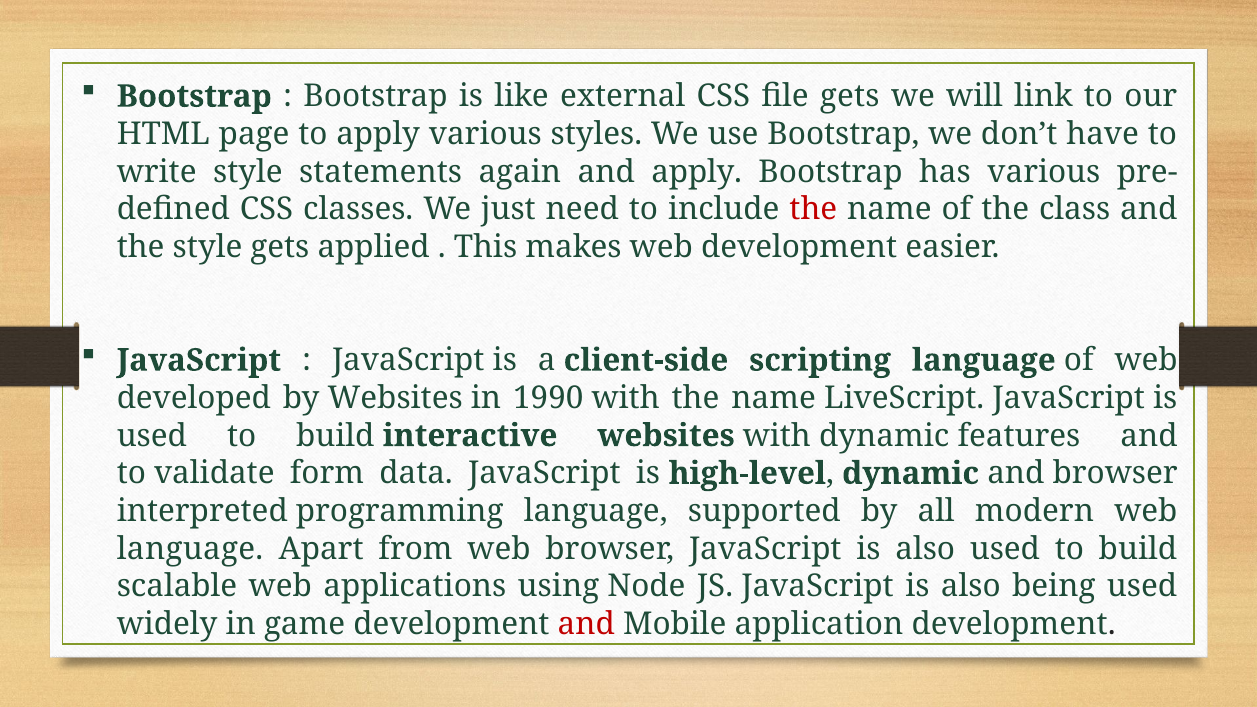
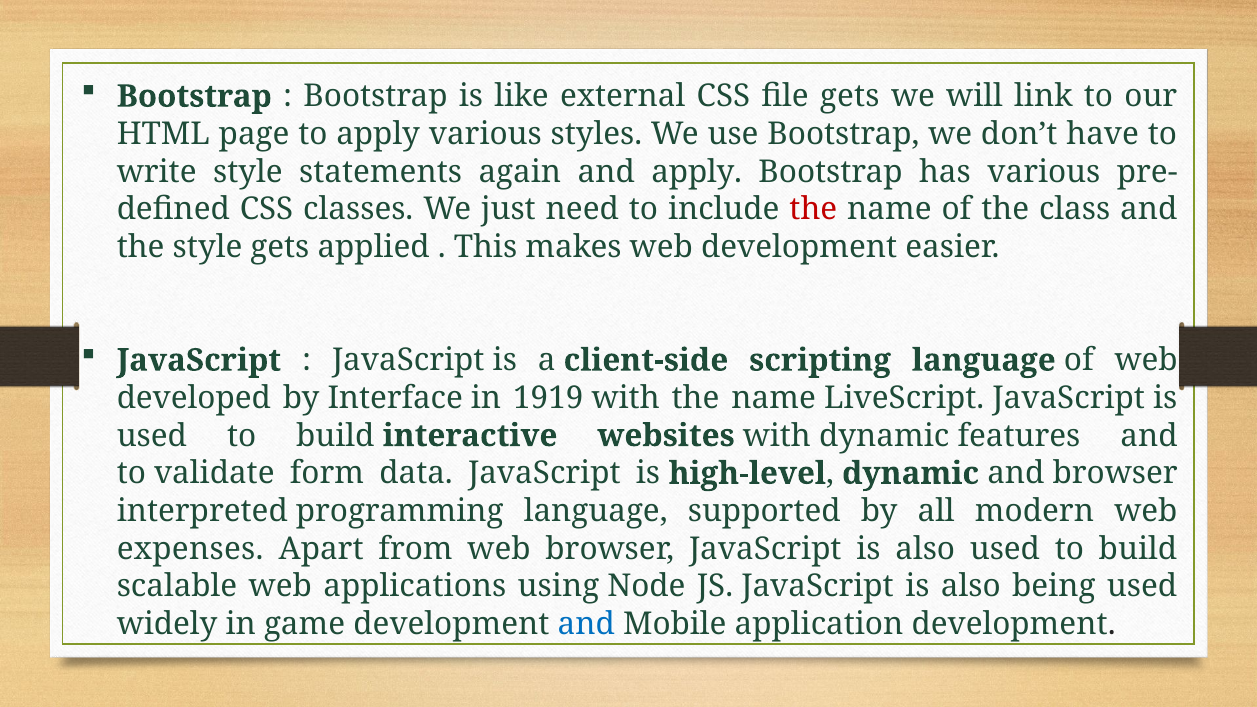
by Websites: Websites -> Interface (395, 398)
1990: 1990 -> 1919 (548, 398)
language: language -> expenses (190, 549)
and colour: red -> blue (586, 624)
